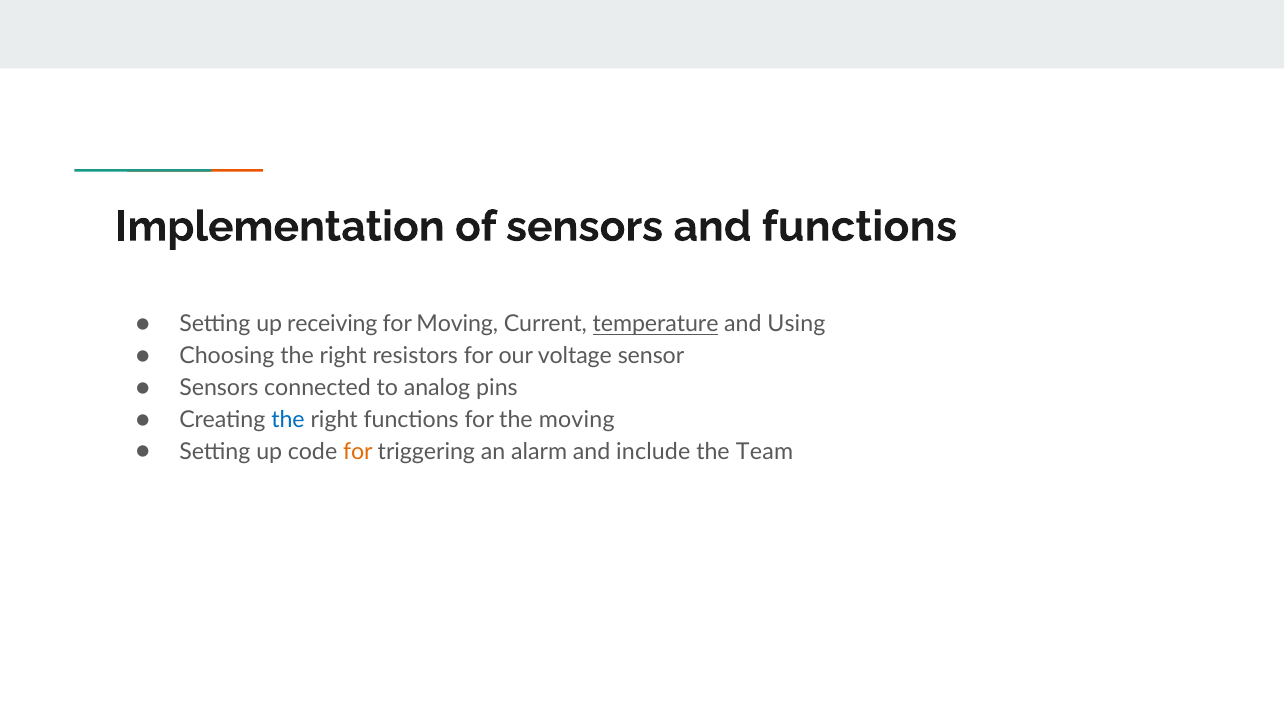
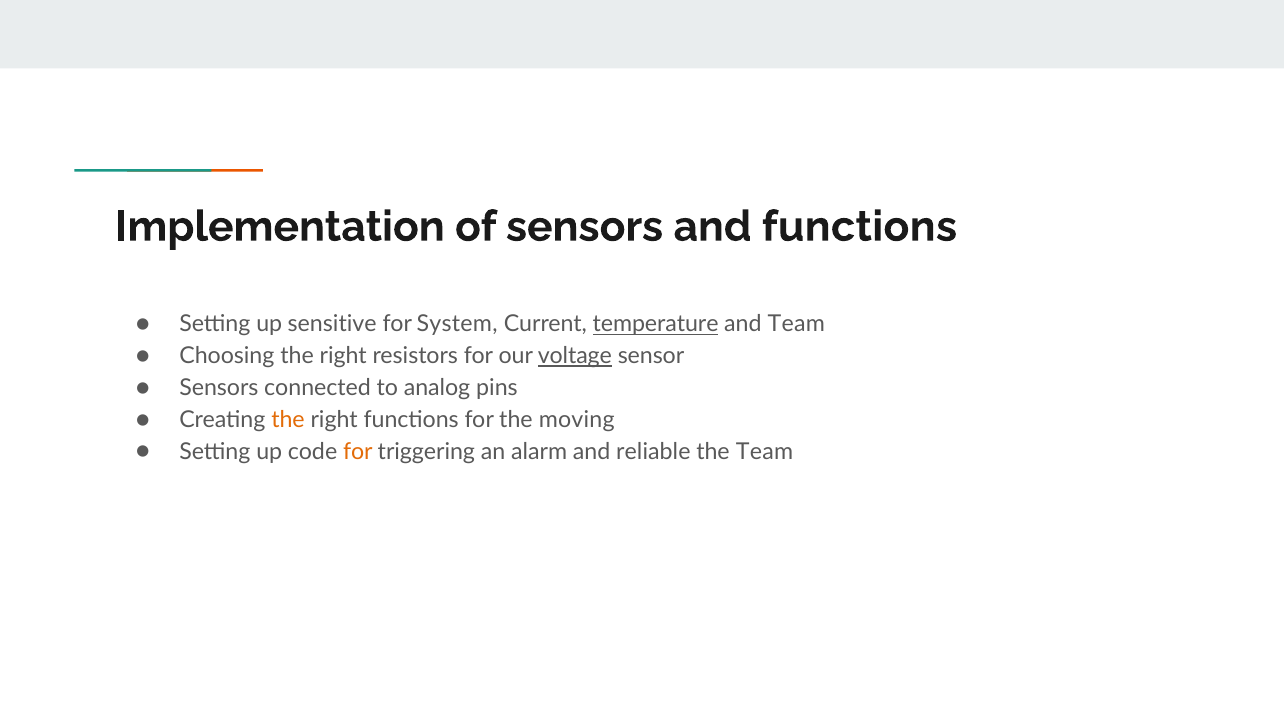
receiving: receiving -> sensitive (332, 324)
for Moving: Moving -> System (457, 324)
and Using: Using -> Team (796, 324)
voltage underline: none -> present (575, 356)
the colour: blue -> orange (288, 420)
include: include -> reliable (653, 452)
